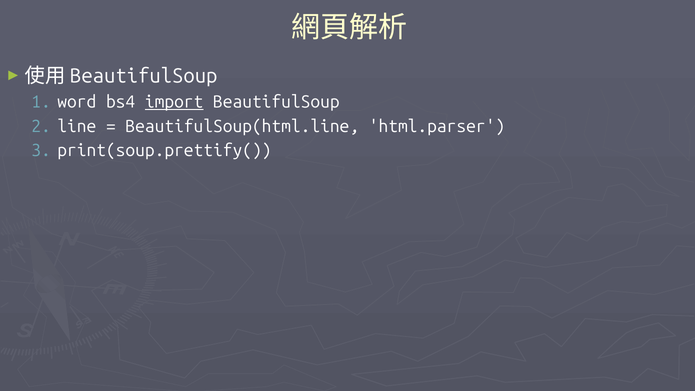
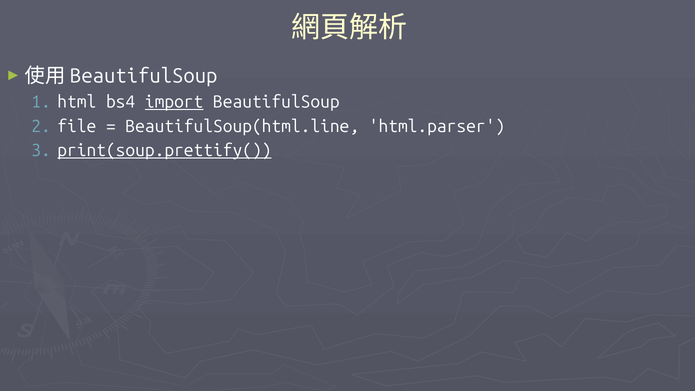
word: word -> html (77, 102)
line: line -> file (77, 126)
print(soup.prettify( underline: none -> present (164, 151)
